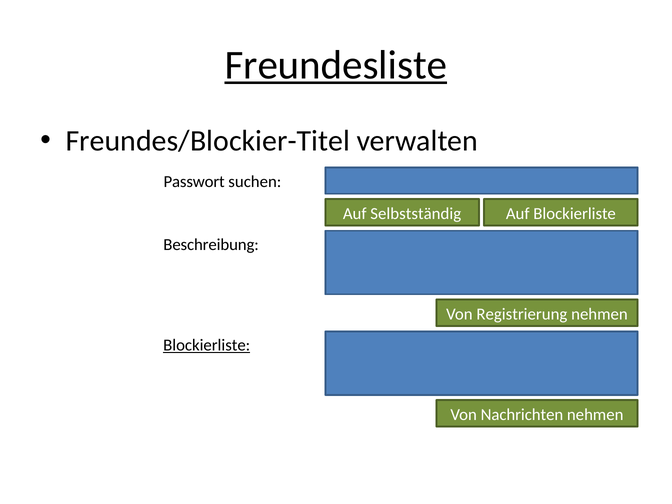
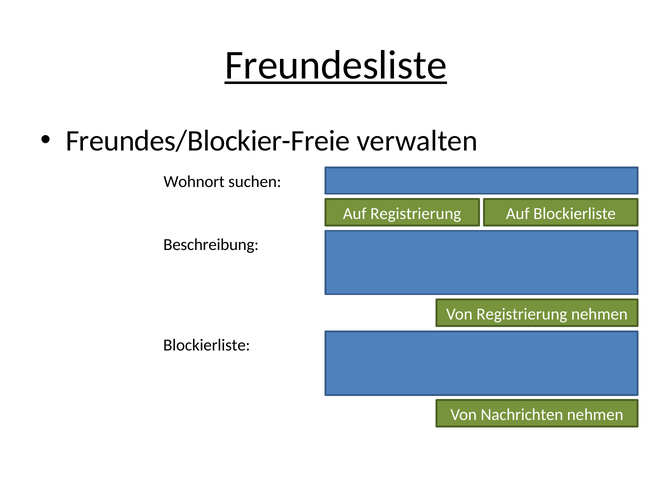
Freundes/Blockier-Titel: Freundes/Blockier-Titel -> Freundes/Blockier-Freie (208, 141)
Passwort: Passwort -> Wohnort (194, 182)
Auf Selbstständig: Selbstständig -> Registrierung (416, 213)
Blockierliste underline: present -> none (207, 345)
